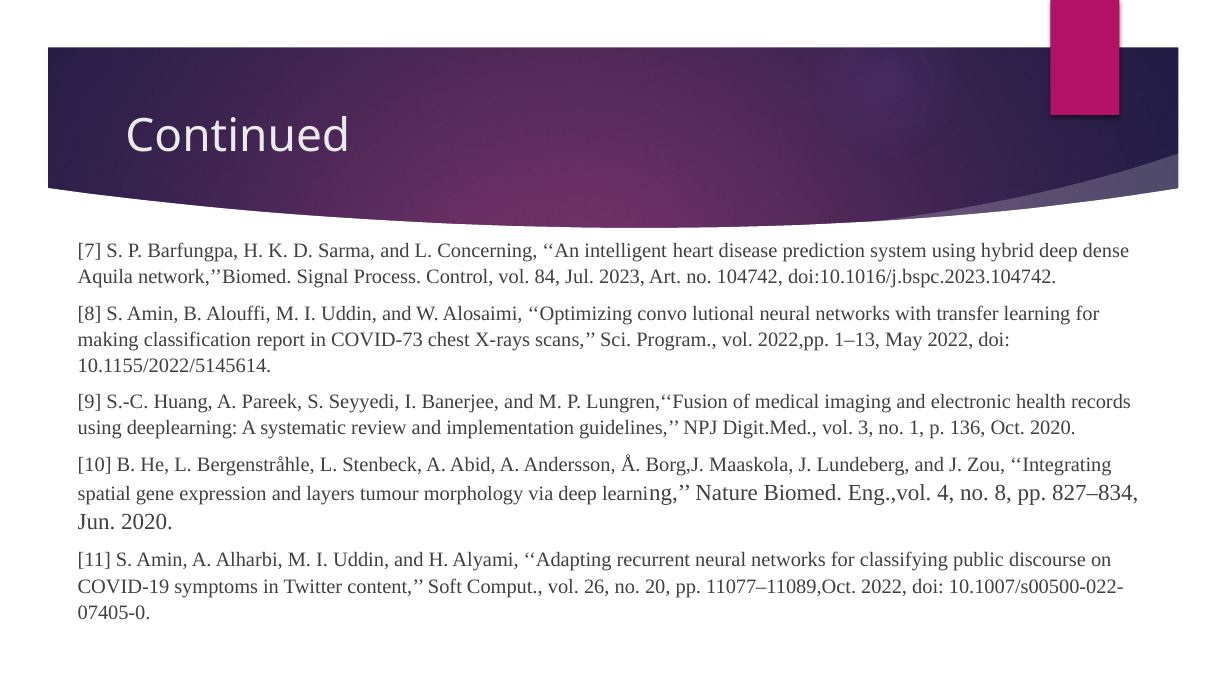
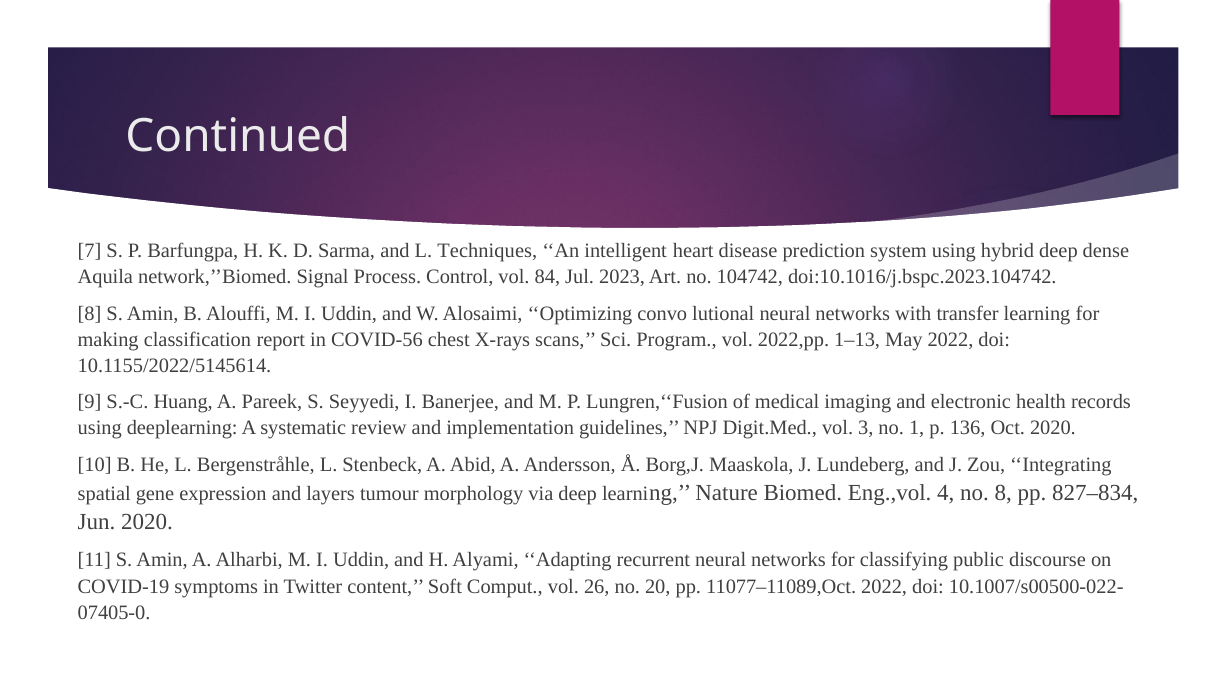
Concerning: Concerning -> Techniques (487, 251)
COVID-73: COVID-73 -> COVID-56 (377, 340)
